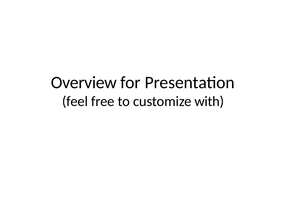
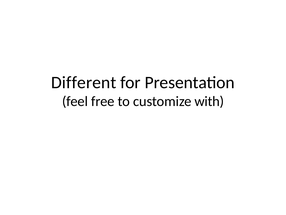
Overview: Overview -> Different (84, 82)
